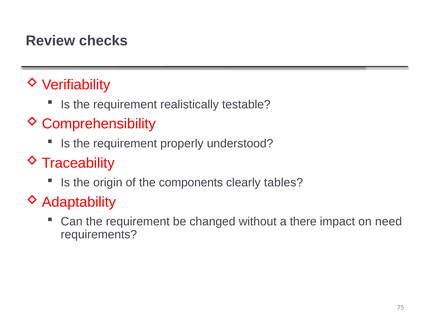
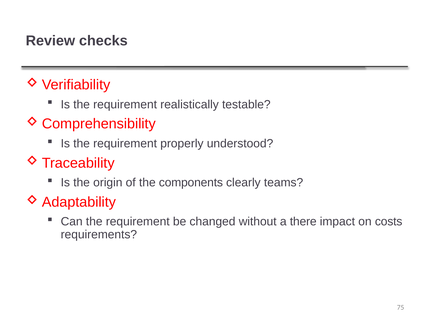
tables: tables -> teams (284, 183)
need: need -> costs (389, 222)
